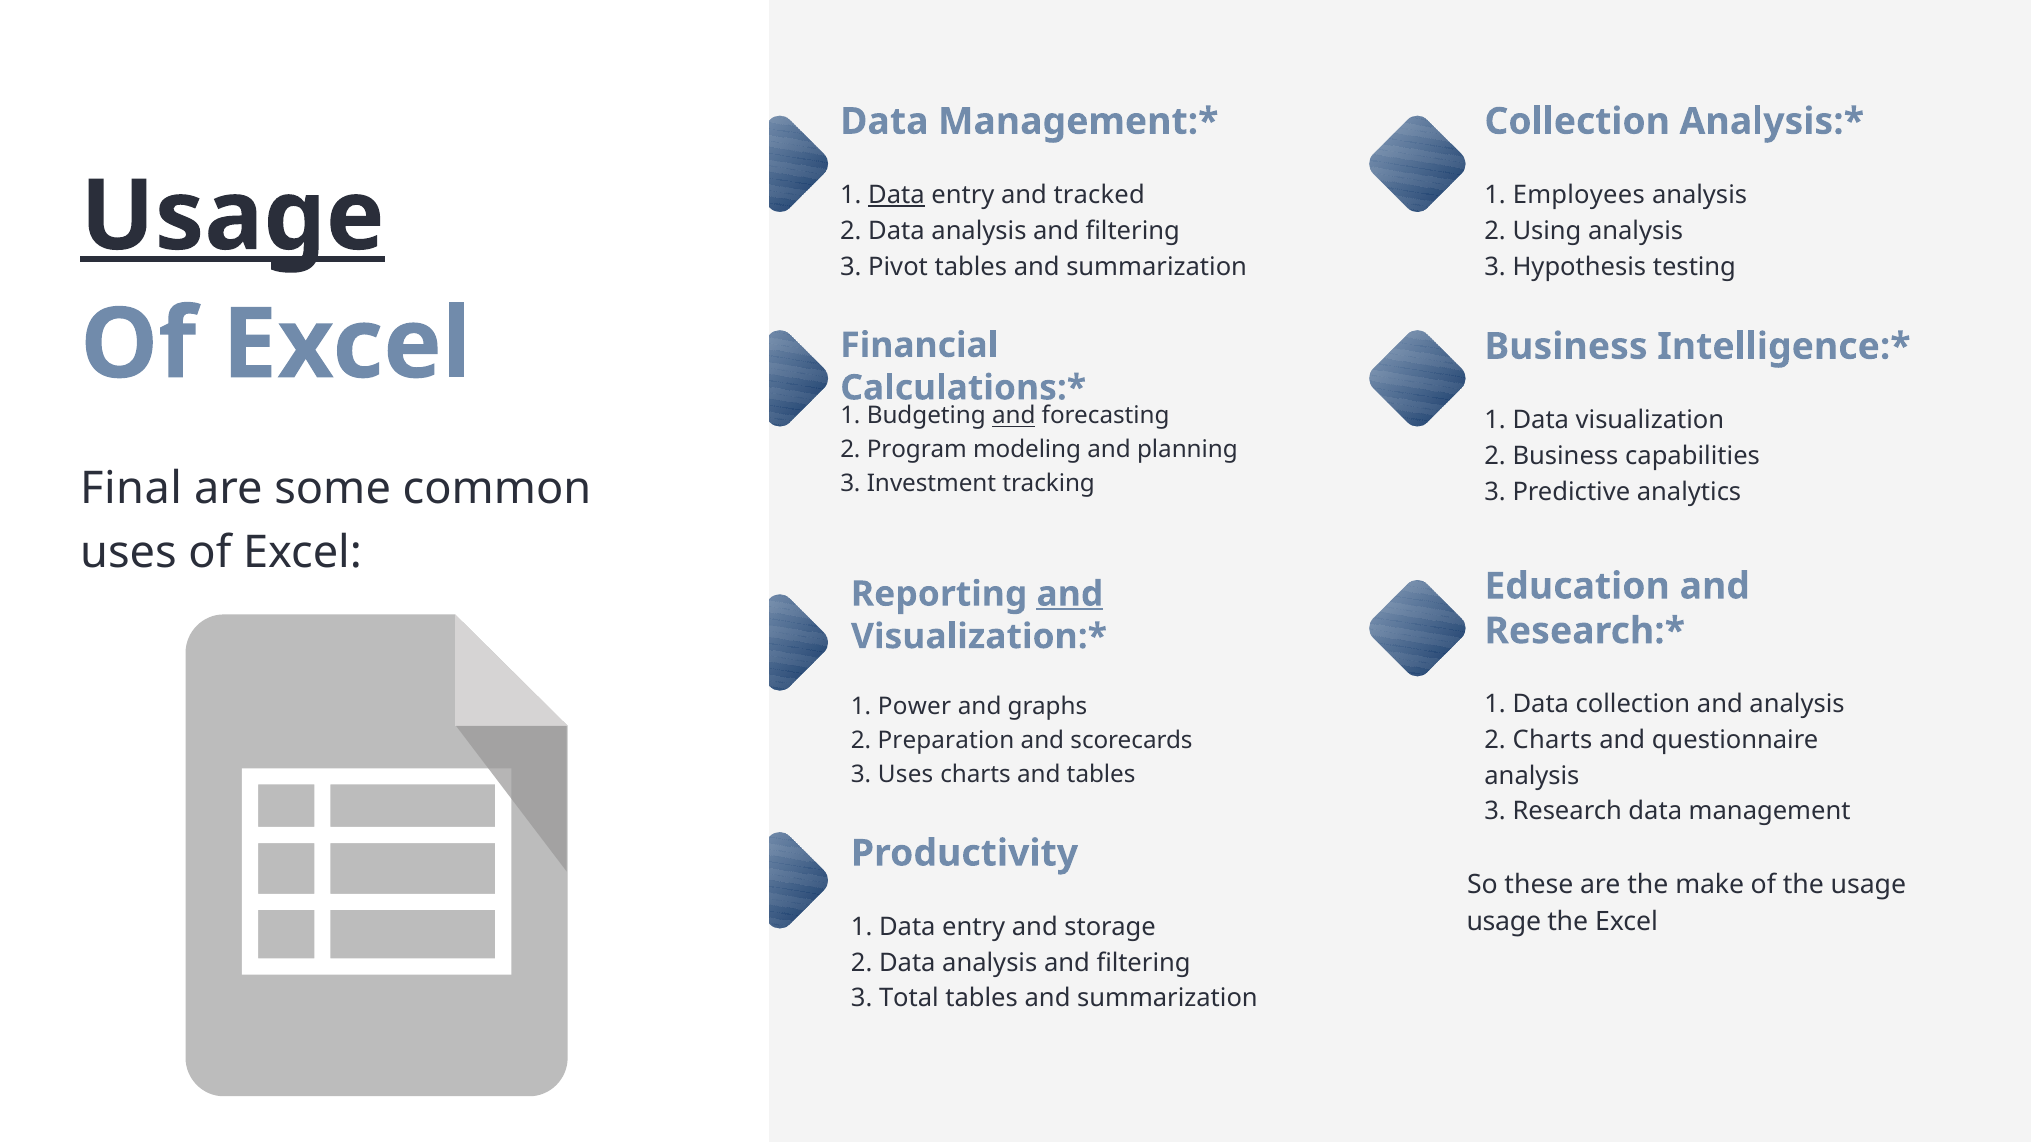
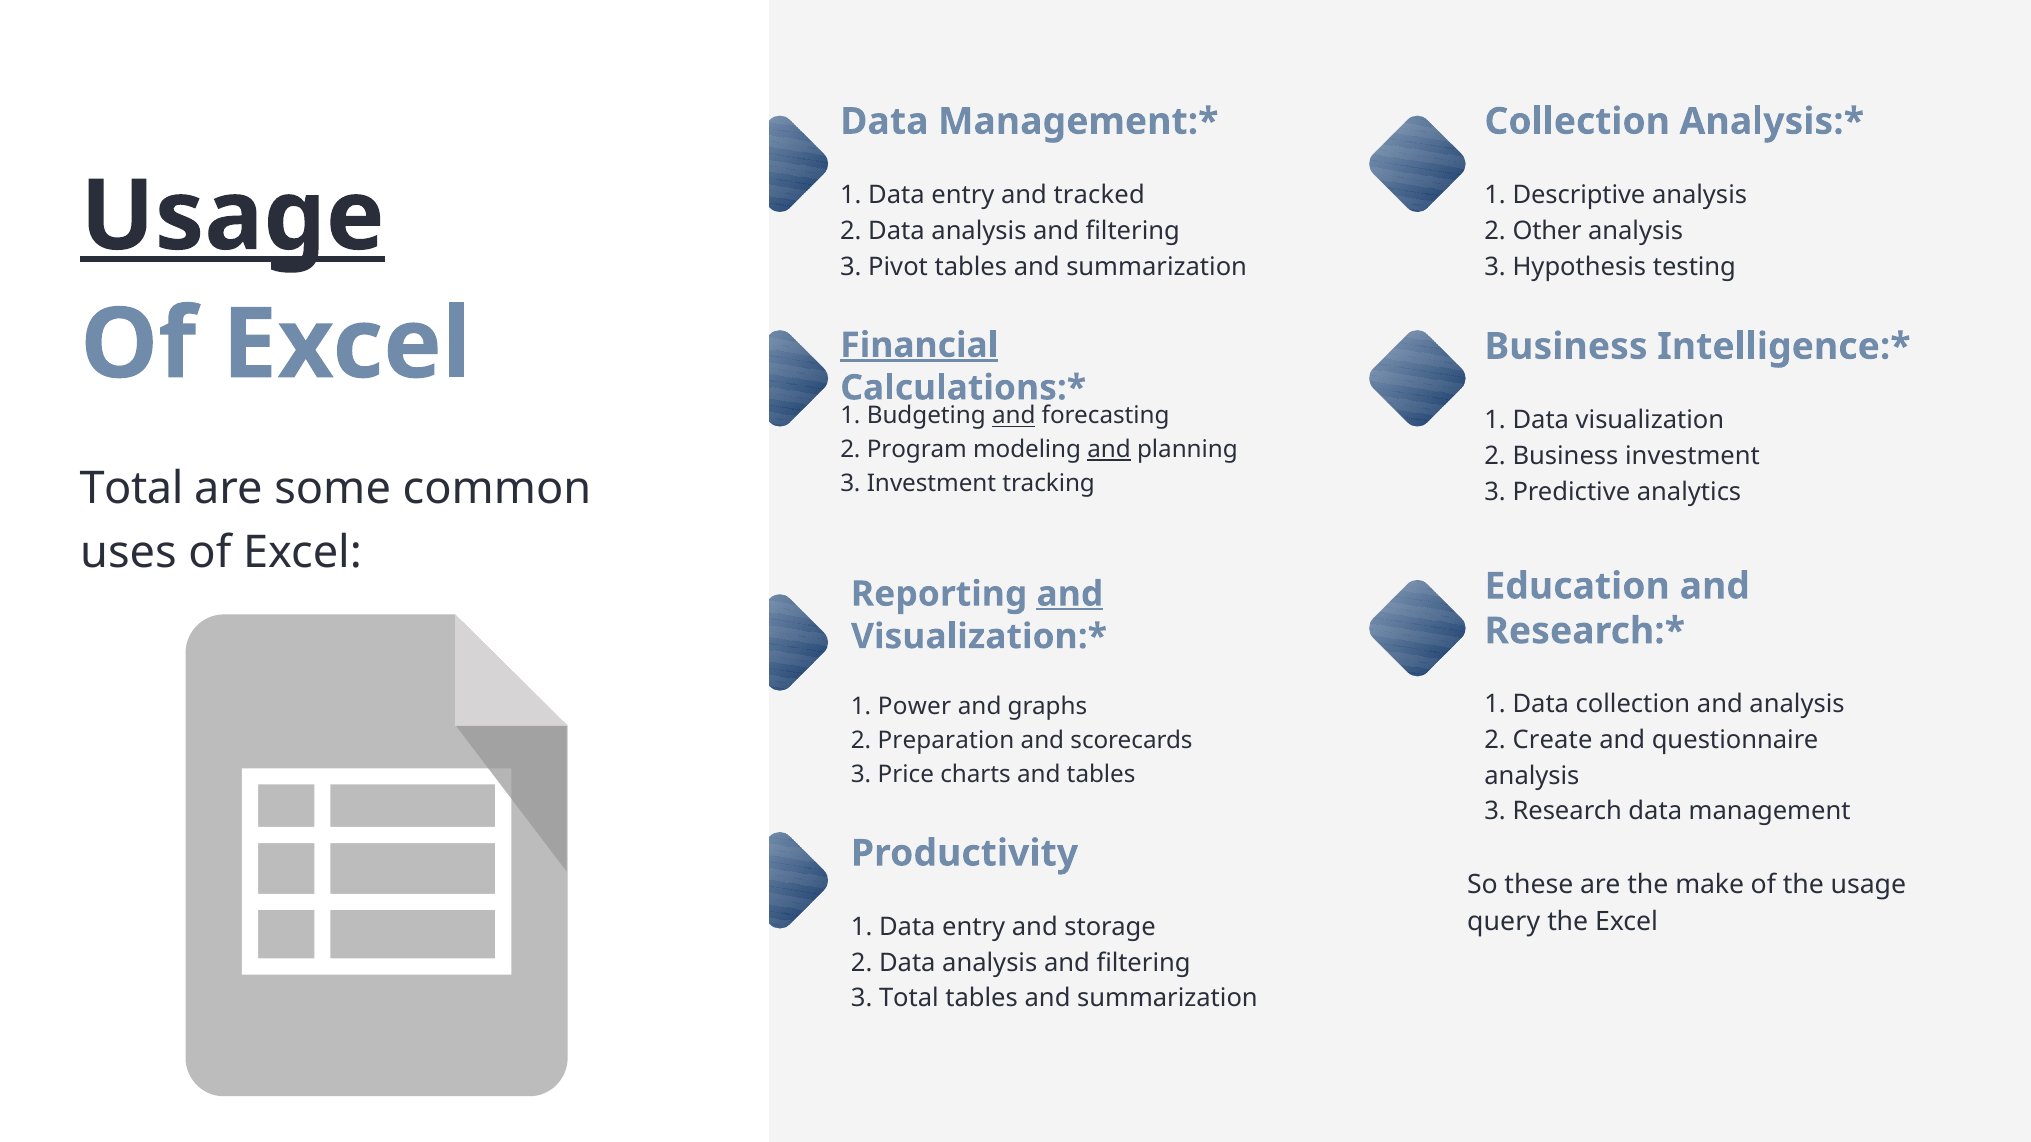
Data underline: present -> none (896, 195)
Employees: Employees -> Descriptive (1579, 195)
Using: Using -> Other (1547, 231)
Financial underline: none -> present (919, 345)
and underline: none -> present (1109, 450)
Business capabilities: capabilities -> investment (1693, 456)
Final: Final -> Total (132, 489)
2 Charts: Charts -> Create (1553, 740)
3 Uses: Uses -> Price (906, 775)
usage: usage -> query (1504, 922)
